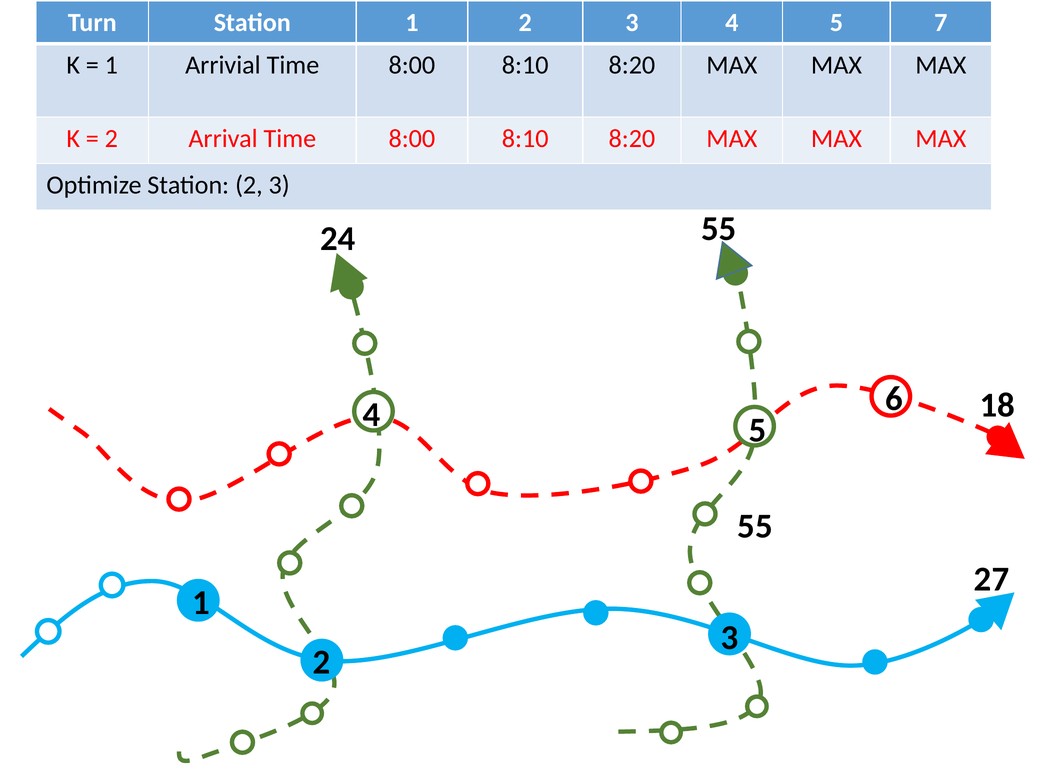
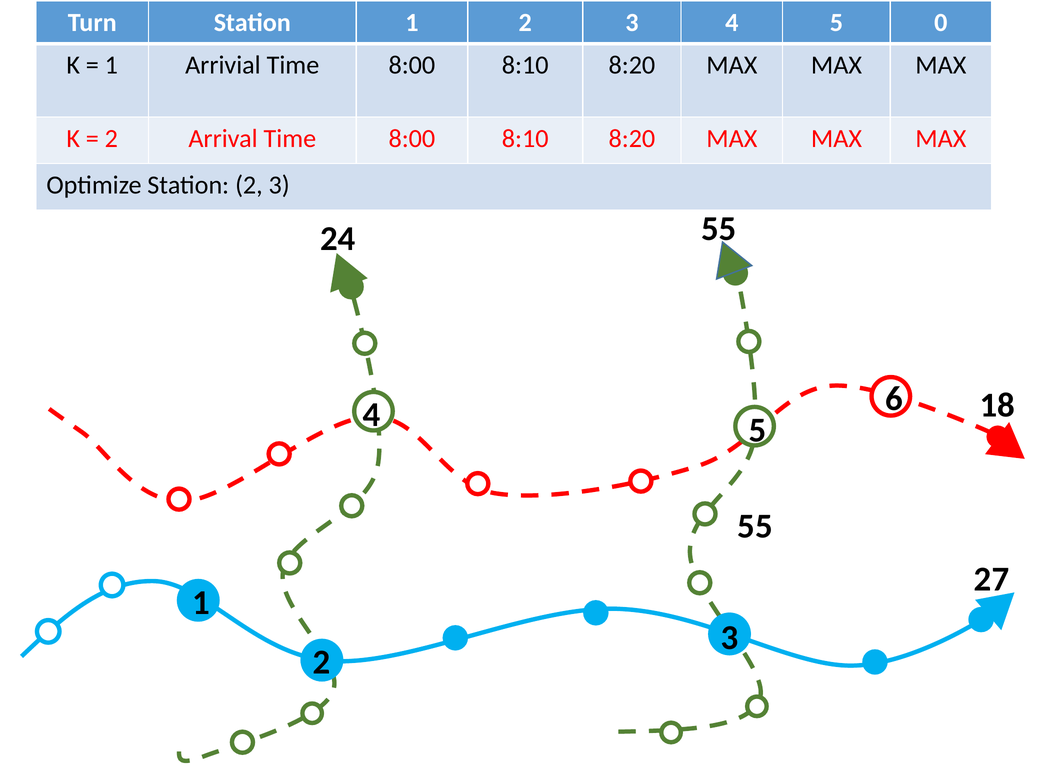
7: 7 -> 0 (941, 23)
